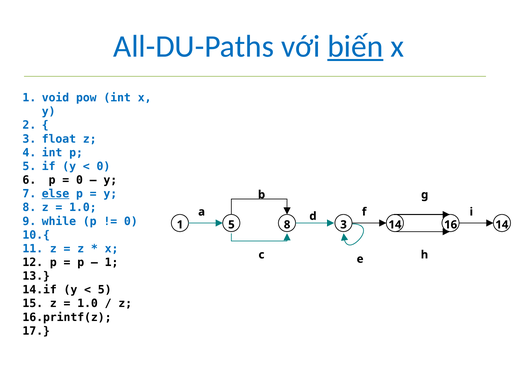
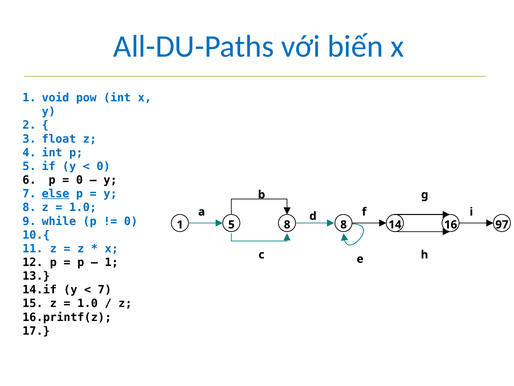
biến underline: present -> none (355, 46)
8 3: 3 -> 8 (344, 224)
14 14: 14 -> 97 (502, 224)
5: 5 -> 7 (105, 289)
